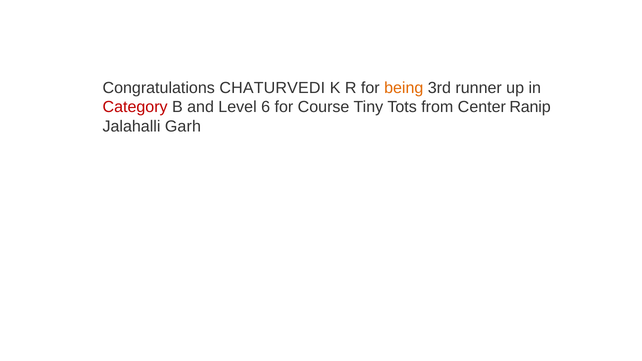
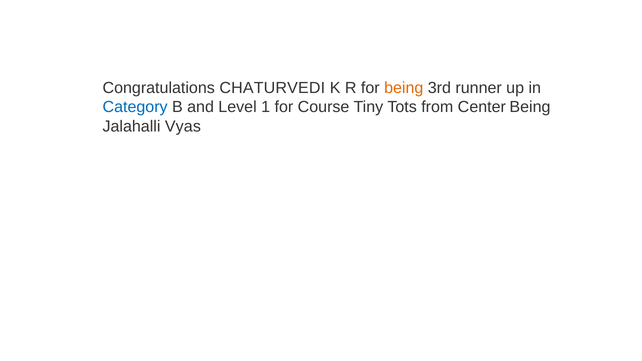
Category colour: red -> blue (135, 107)
6: 6 -> 1 (266, 107)
Center Ranip: Ranip -> Being (530, 107)
Garh: Garh -> Vyas (183, 126)
